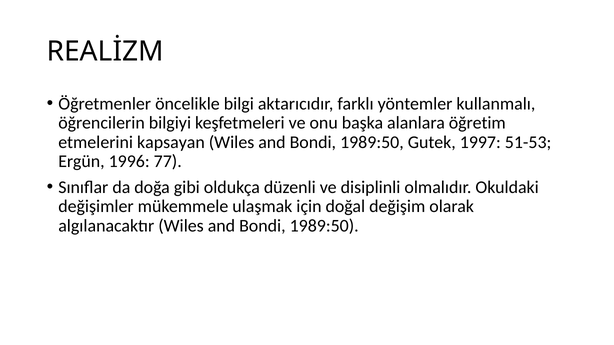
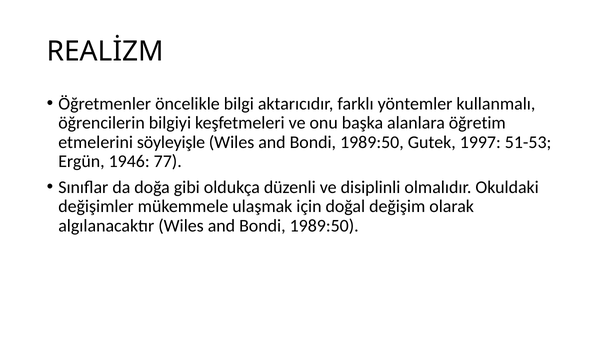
kapsayan: kapsayan -> söyleyişle (171, 142)
1996: 1996 -> 1946 (129, 162)
